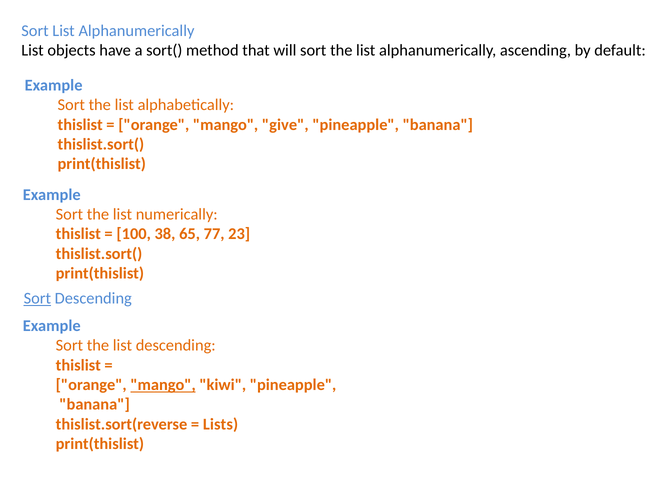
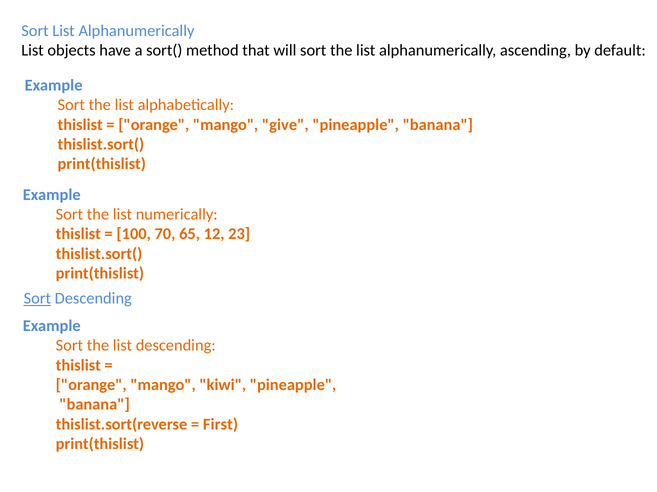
38: 38 -> 70 (165, 234)
77: 77 -> 12 (214, 234)
mango underline: present -> none (163, 385)
Lists: Lists -> First (220, 425)
